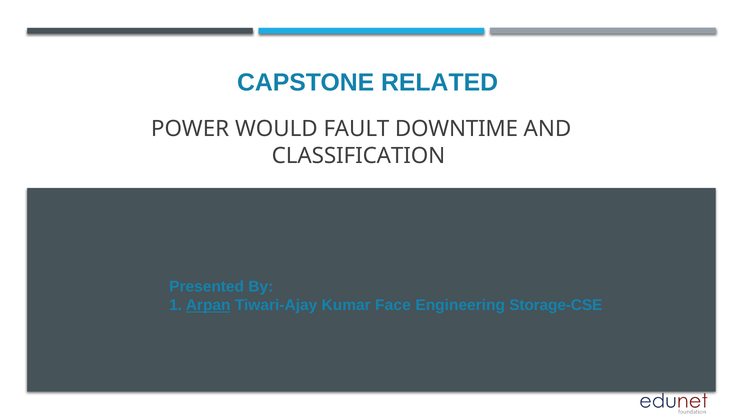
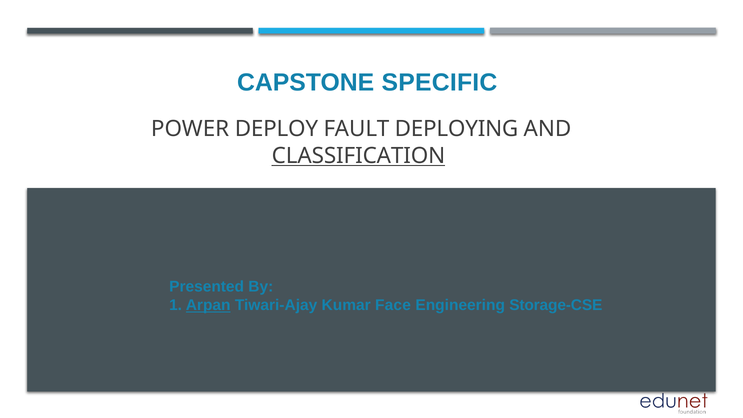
RELATED: RELATED -> SPECIFIC (439, 82)
WOULD: WOULD -> DEPLOY (276, 129)
DOWNTIME: DOWNTIME -> DEPLOYING (456, 129)
CLASSIFICATION underline: none -> present (358, 156)
